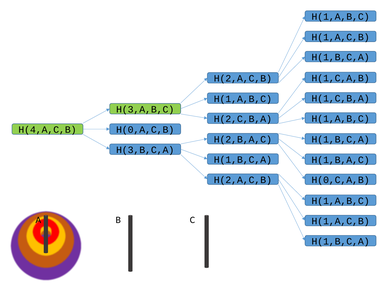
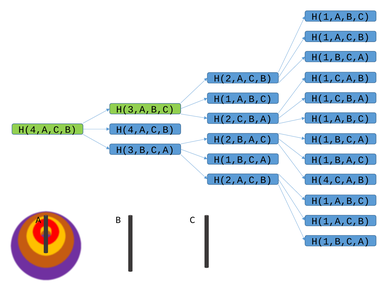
H(0,A,C,B: H(0,A,C,B -> H(4,A,C,B (145, 130)
H(0,C,A,B: H(0,C,A,B -> H(4,C,A,B (341, 180)
